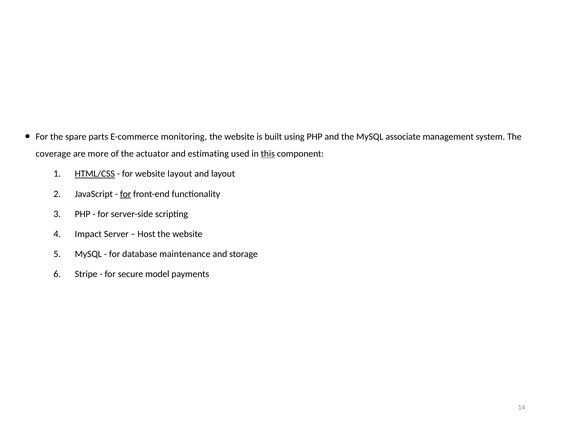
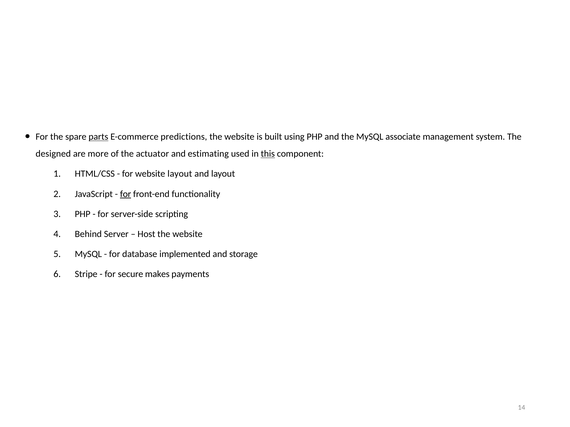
parts underline: none -> present (98, 137)
monitoring: monitoring -> predictions (184, 137)
coverage: coverage -> designed (53, 154)
HTML/CSS underline: present -> none (95, 174)
Impact: Impact -> Behind (88, 234)
maintenance: maintenance -> implemented (185, 254)
model: model -> makes (157, 274)
